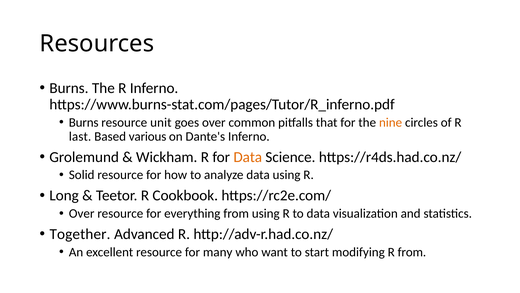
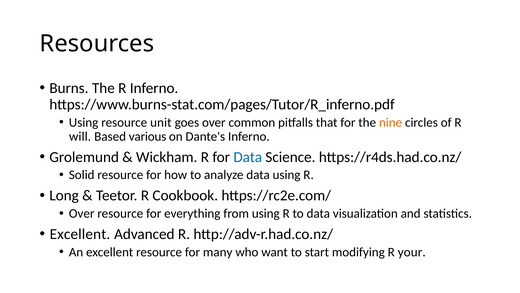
Burns: Burns -> Using (84, 122)
last: last -> will (80, 136)
Data colour: orange -> blue (248, 157)
Together: Together -> Excellent (80, 234)
R from: from -> your (412, 252)
